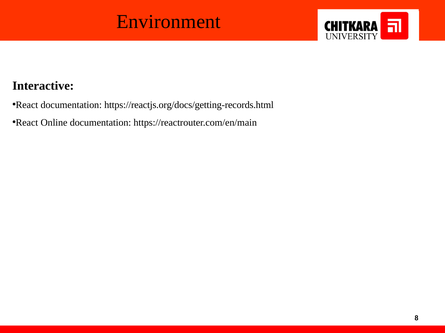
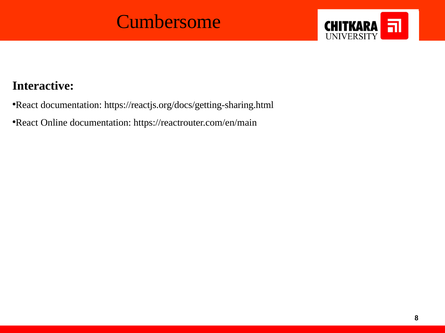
Environment: Environment -> Cumbersome (169, 22)
https://reactjs.org/docs/getting-records.html: https://reactjs.org/docs/getting-records.html -> https://reactjs.org/docs/getting-sharing.html (189, 105)
